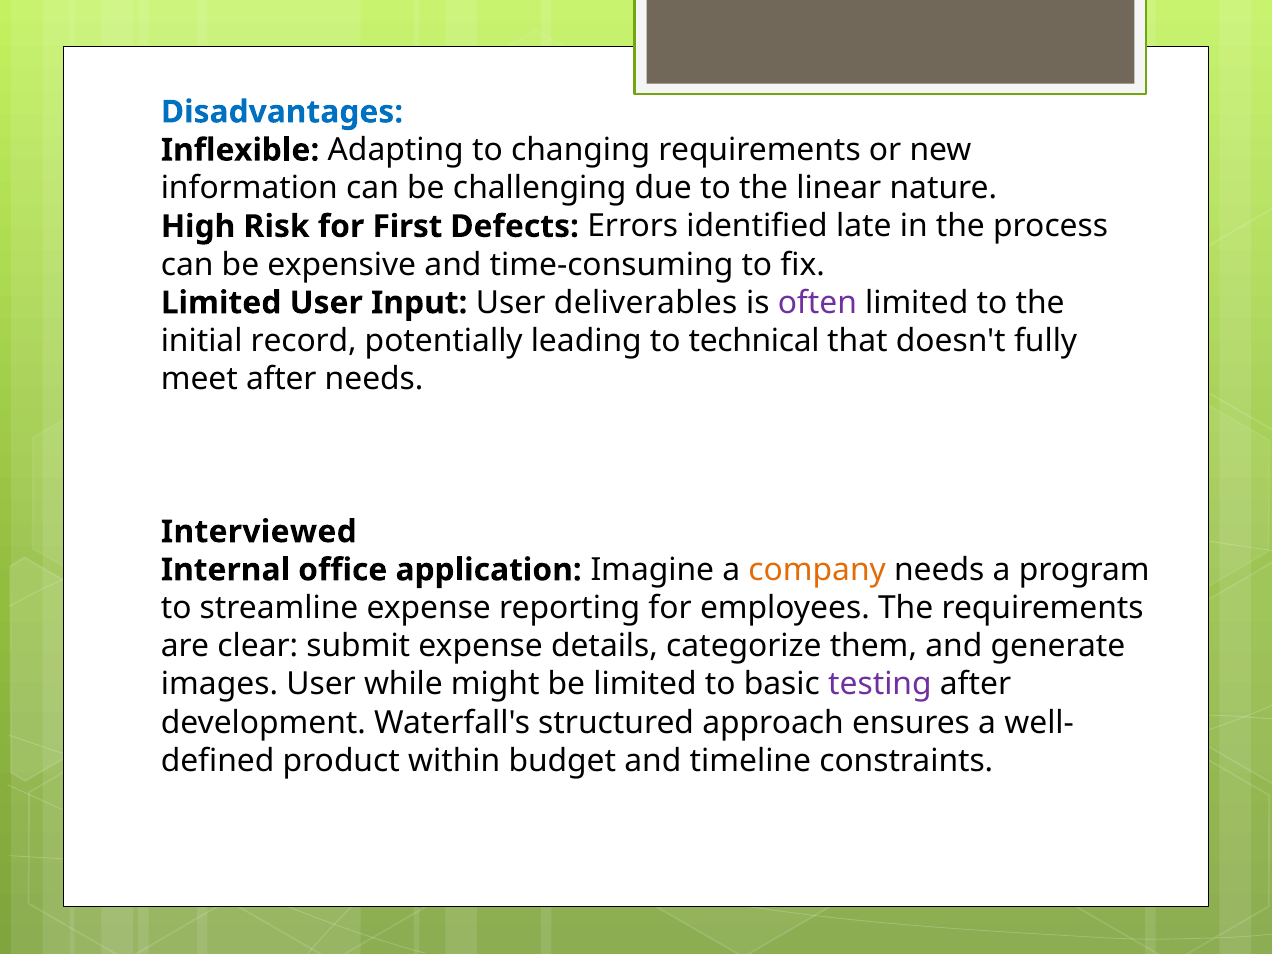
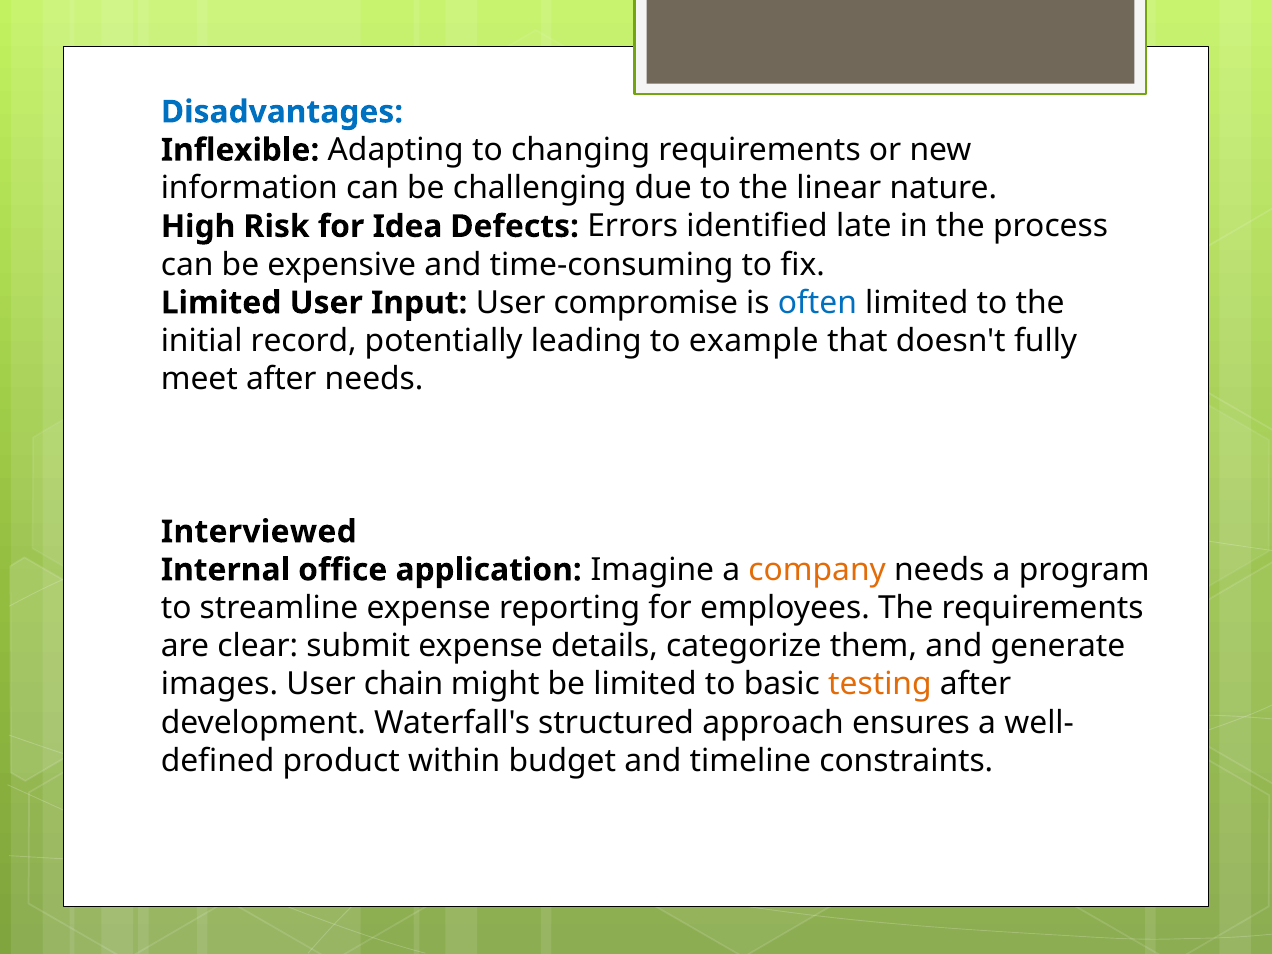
First: First -> Idea (407, 226)
deliverables: deliverables -> compromise (646, 303)
often colour: purple -> blue (817, 303)
technical: technical -> example (754, 341)
while: while -> chain (404, 684)
testing colour: purple -> orange (880, 684)
